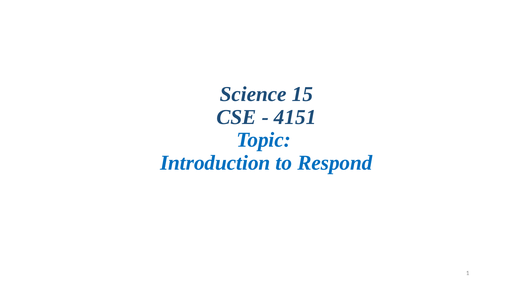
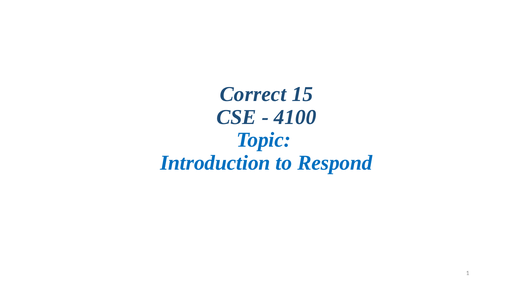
Science: Science -> Correct (253, 94)
4151: 4151 -> 4100 (295, 117)
